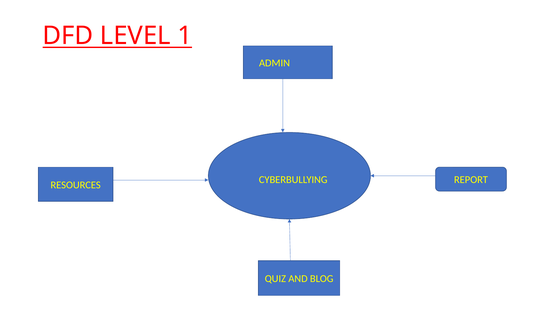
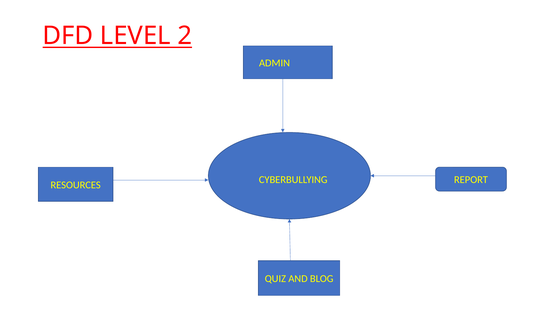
1: 1 -> 2 (185, 36)
